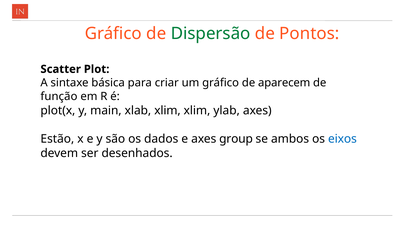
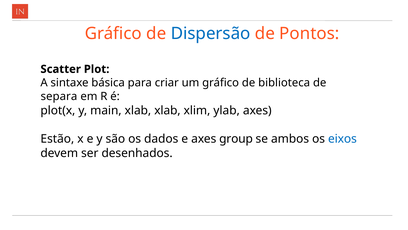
Dispersão colour: green -> blue (211, 33)
aparecem: aparecem -> biblioteca (284, 83)
função: função -> separa (59, 96)
xlab xlim: xlim -> xlab (167, 110)
